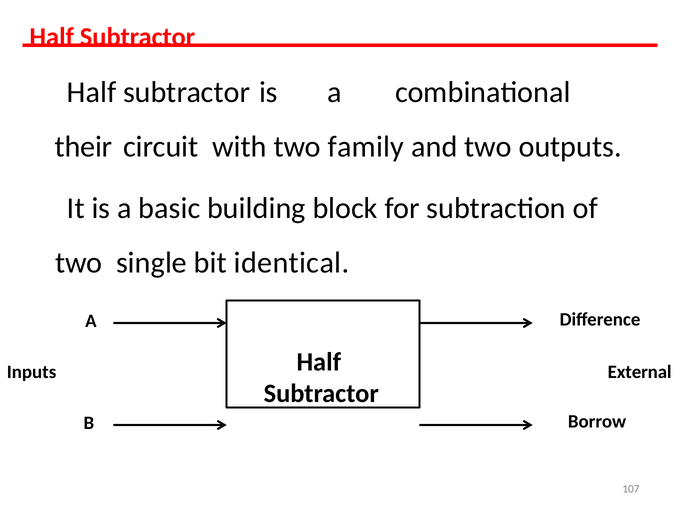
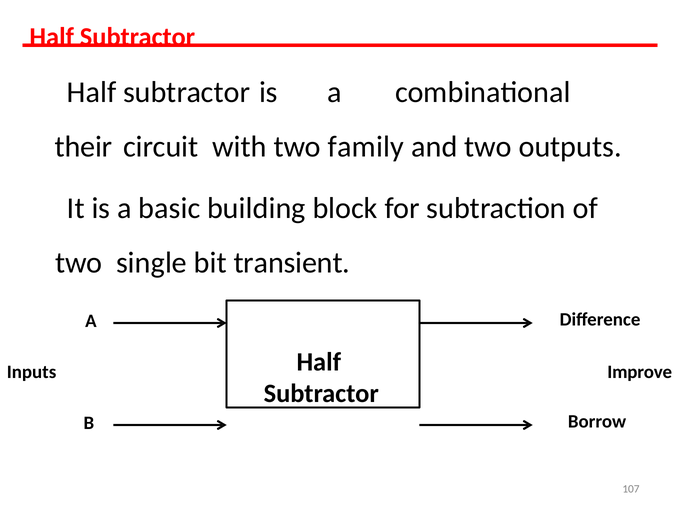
identical: identical -> transient (292, 263)
External: External -> Improve (640, 372)
